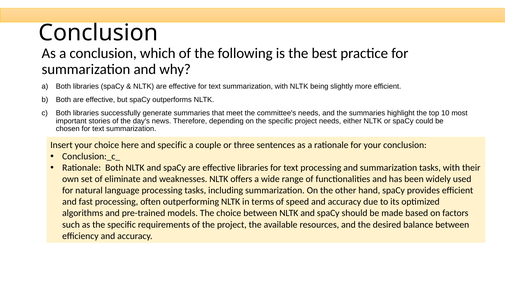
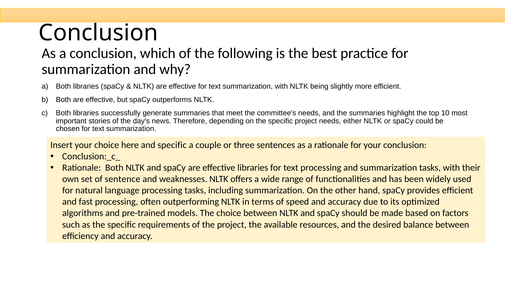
eliminate: eliminate -> sentence (123, 179)
